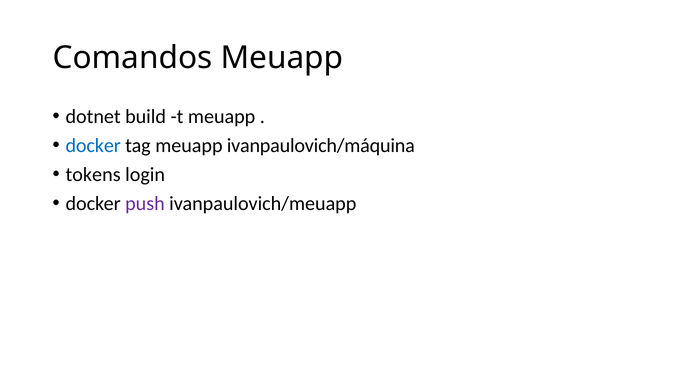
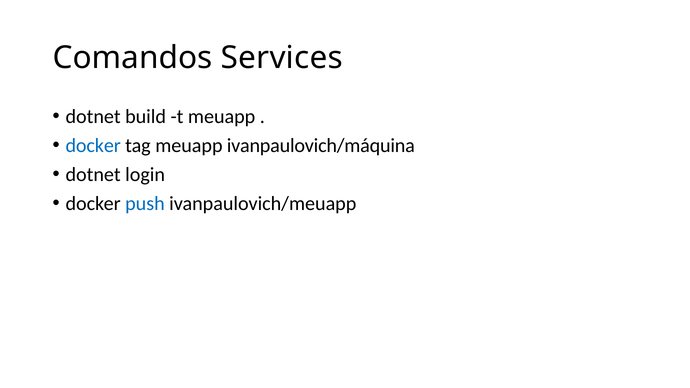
Comandos Meuapp: Meuapp -> Services (282, 58)
tokens: tokens -> dotnet (93, 175)
push colour: purple -> blue (145, 203)
